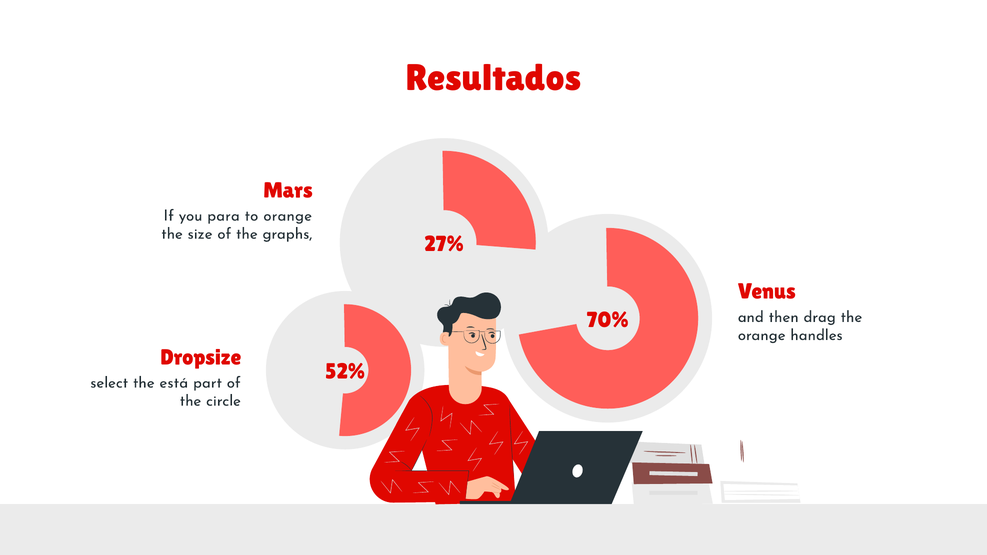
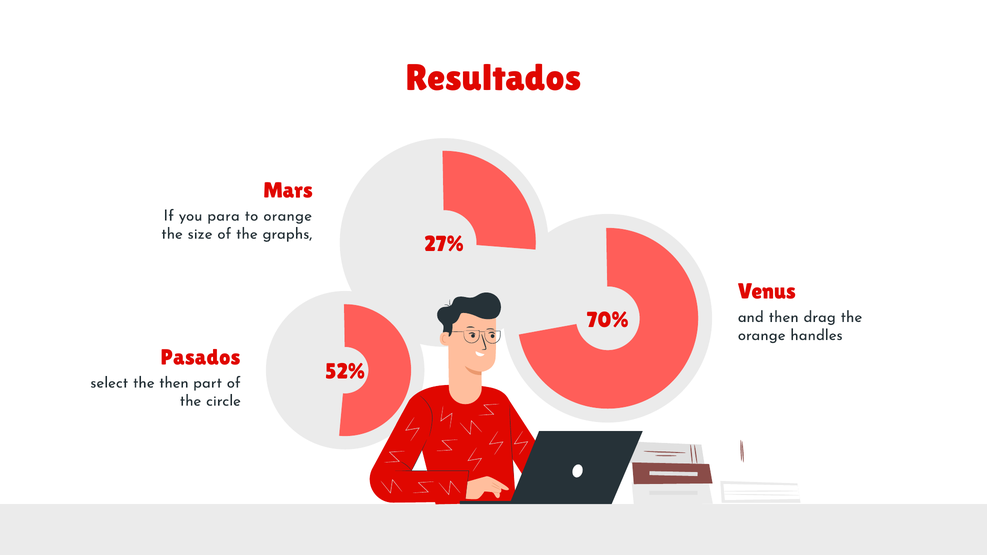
Dropsize: Dropsize -> Pasados (201, 357)
the está: está -> then (174, 383)
